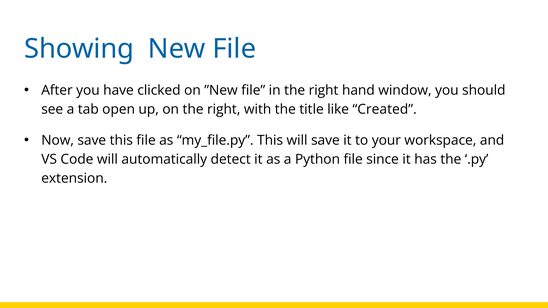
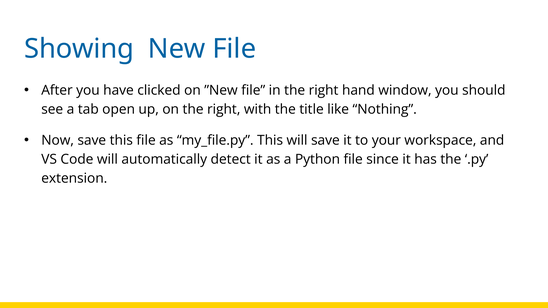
Created: Created -> Nothing (385, 109)
